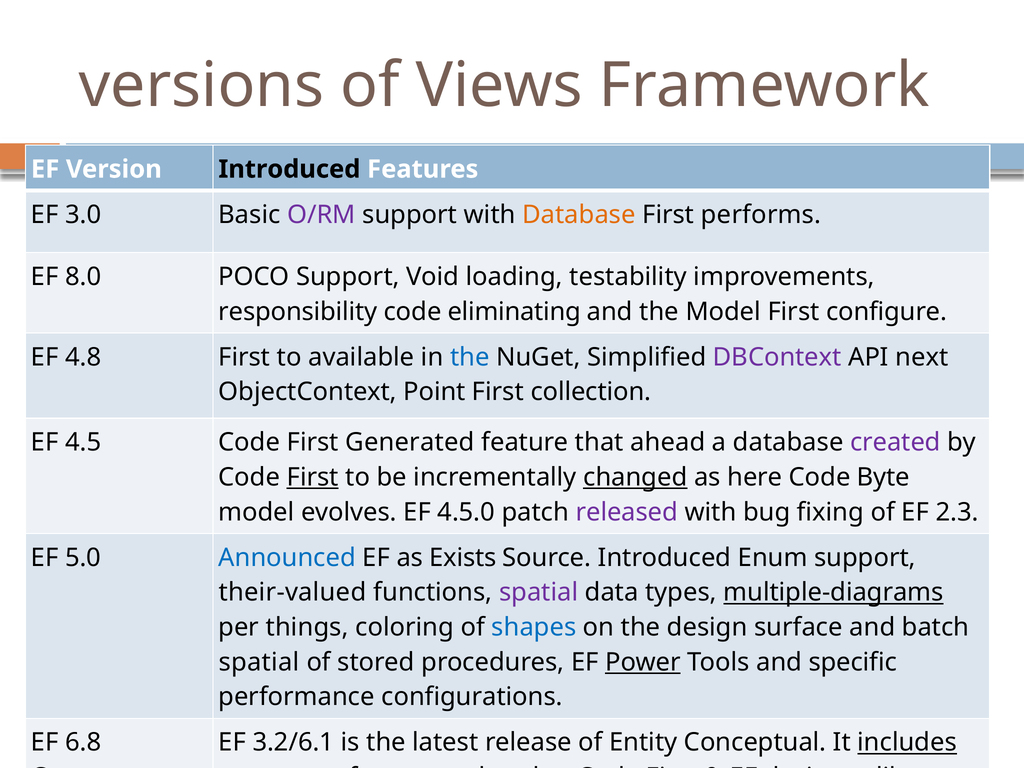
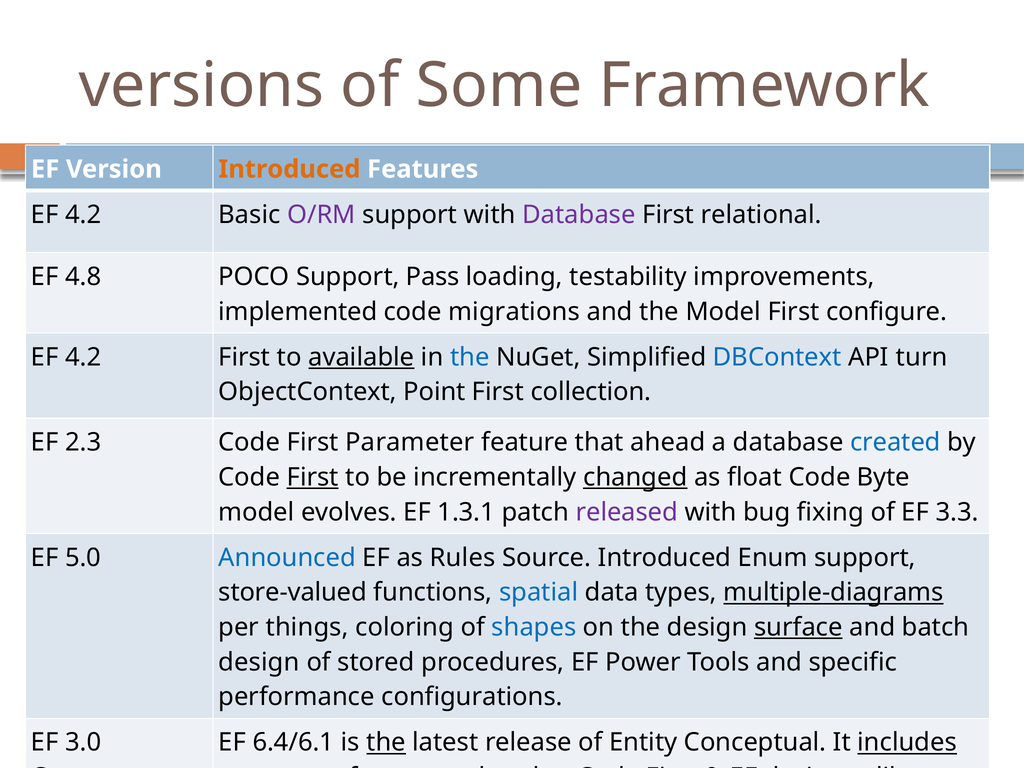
Views: Views -> Some (499, 85)
Introduced colour: black -> orange (289, 169)
3.0: 3.0 -> 4.2 (83, 215)
Database colour: orange -> purple (579, 215)
performs: performs -> relational (761, 215)
8.0: 8.0 -> 4.8 (83, 277)
Void: Void -> Pass (433, 277)
responsibility: responsibility -> implemented (298, 312)
eliminating: eliminating -> migrations (514, 312)
4.8: 4.8 -> 4.2 (83, 357)
available underline: none -> present (361, 357)
DBContext colour: purple -> blue (777, 357)
next: next -> turn (922, 357)
4.5: 4.5 -> 2.3 (83, 443)
Generated: Generated -> Parameter (410, 443)
created colour: purple -> blue (895, 443)
here: here -> float (755, 477)
4.5.0: 4.5.0 -> 1.3.1 (466, 512)
2.3: 2.3 -> 3.3 (957, 512)
Exists: Exists -> Rules (463, 558)
their-valued: their-valued -> store-valued (293, 593)
spatial colour: purple -> blue (539, 593)
surface underline: none -> present (798, 627)
spatial: spatial -> design (259, 662)
Power underline: present -> none (643, 662)
6.8: 6.8 -> 3.0 (83, 743)
3.2/6.1: 3.2/6.1 -> 6.4/6.1 (293, 743)
the underline: none -> present (386, 743)
